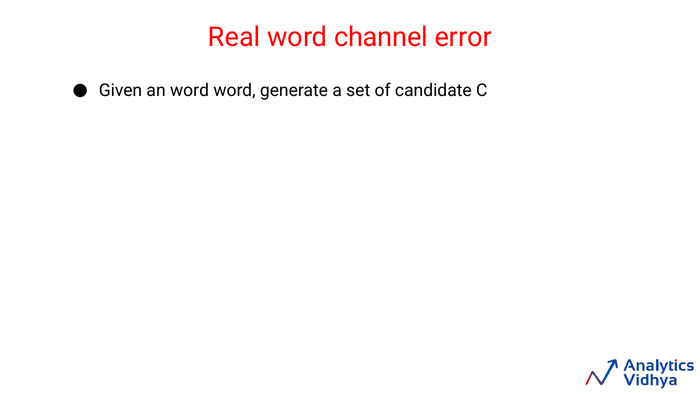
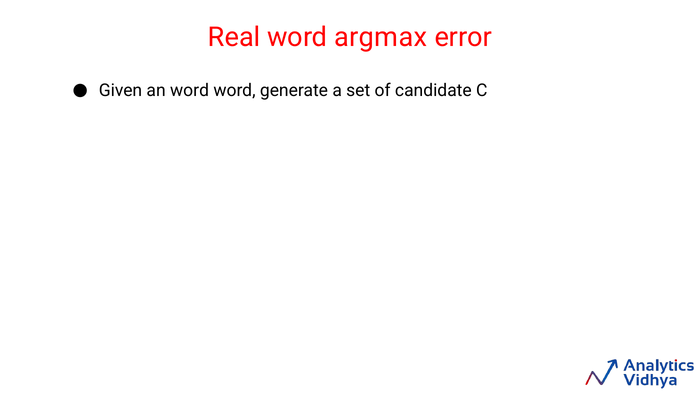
channel: channel -> argmax (381, 37)
